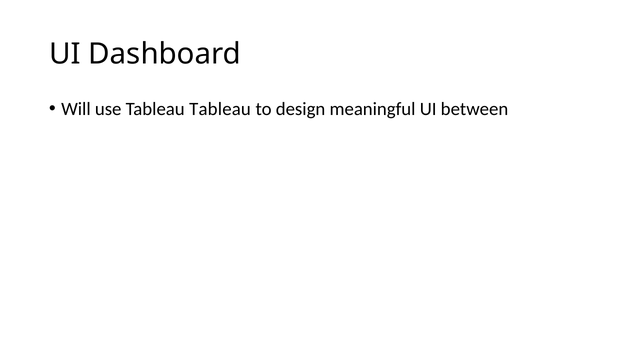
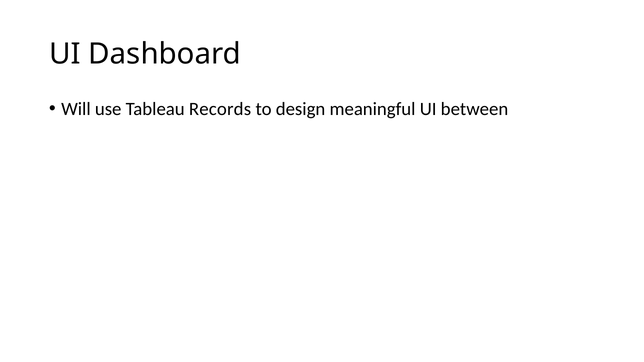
Tableau Tableau: Tableau -> Records (220, 109)
